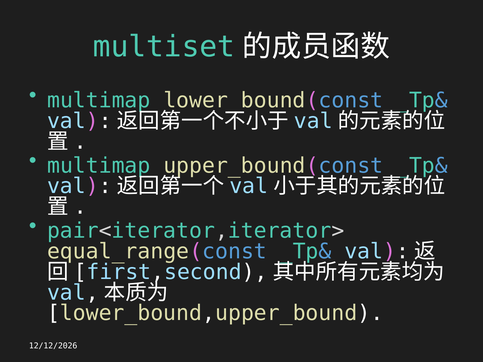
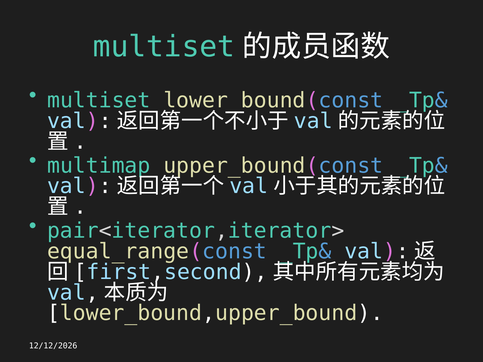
multimap: multimap -> multiset (99, 100)
